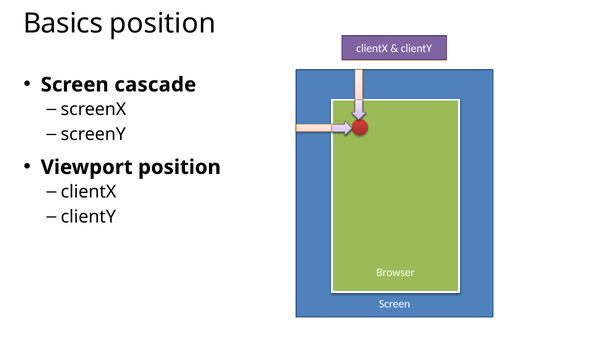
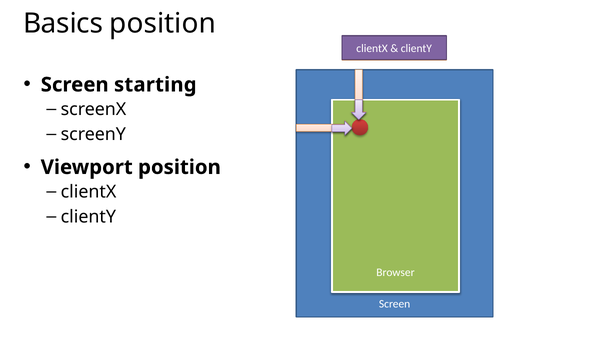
cascade: cascade -> starting (155, 85)
